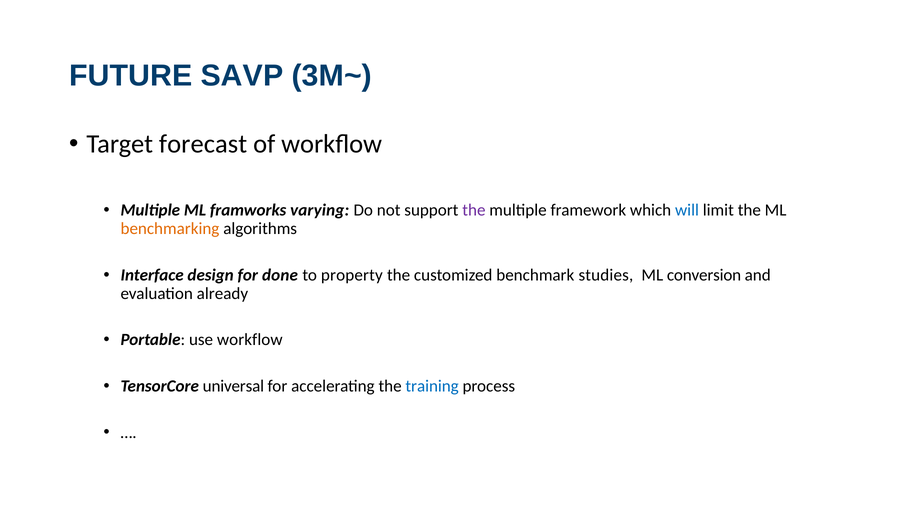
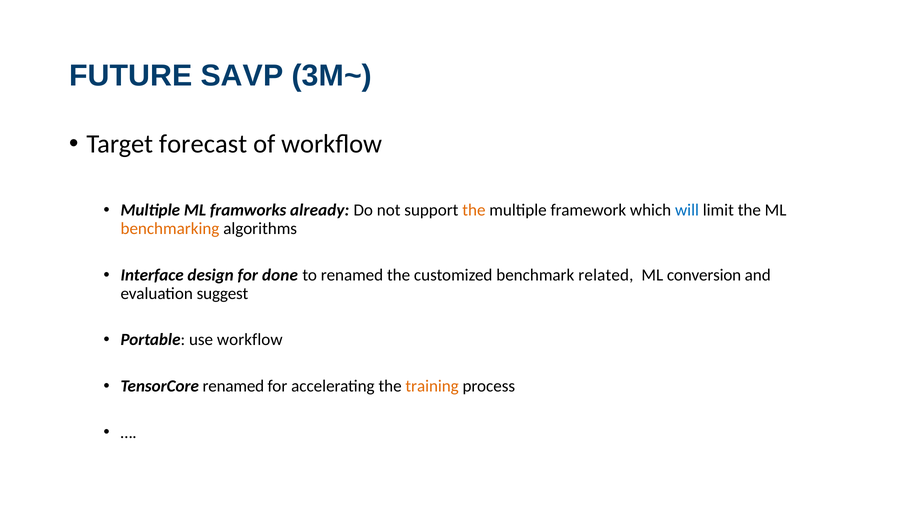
varying: varying -> already (320, 210)
the colour: purple -> orange (474, 210)
to property: property -> renamed (352, 275)
studies: studies -> related (606, 275)
already: already -> suggest (222, 293)
TensorCore universal: universal -> renamed (233, 386)
training colour: blue -> orange (432, 386)
